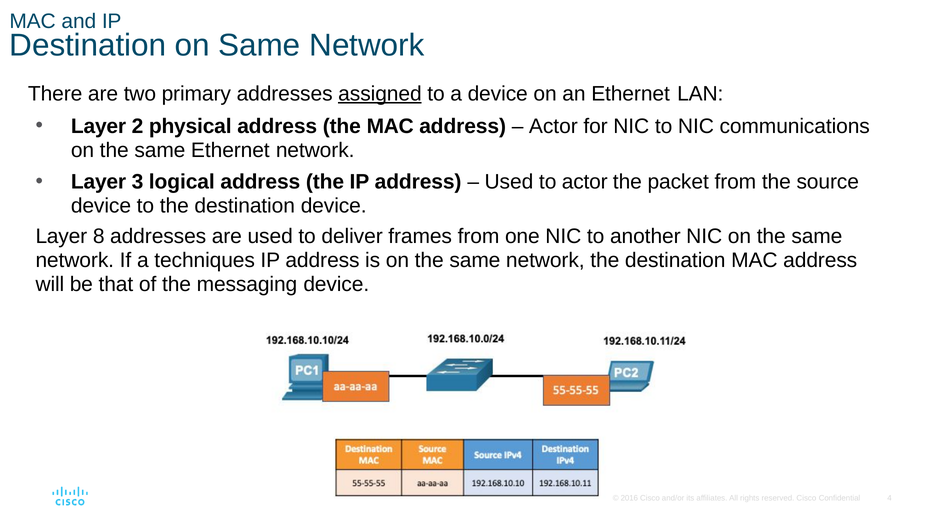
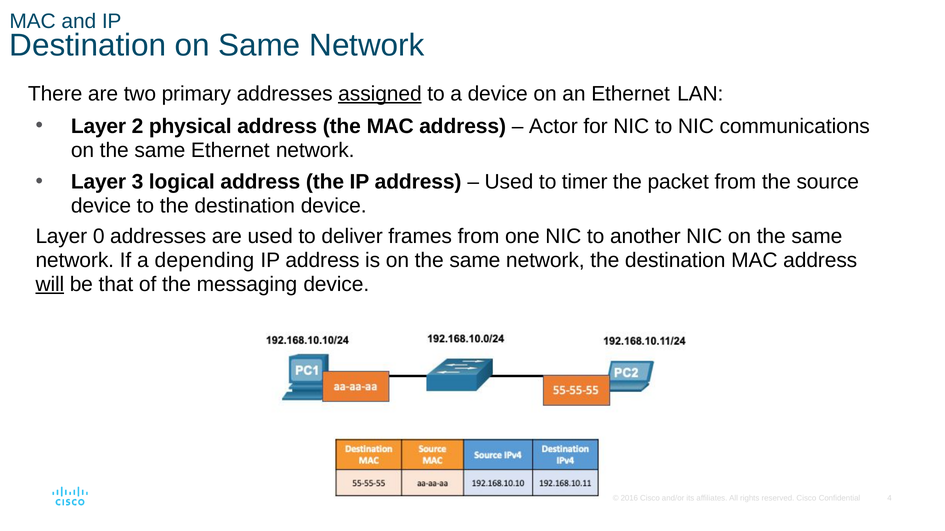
to actor: actor -> timer (585, 182)
8: 8 -> 0 (99, 237)
techniques: techniques -> depending (204, 261)
will underline: none -> present (50, 285)
